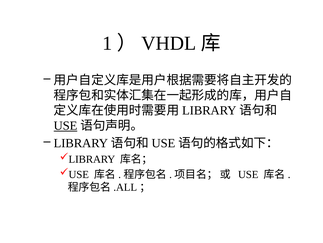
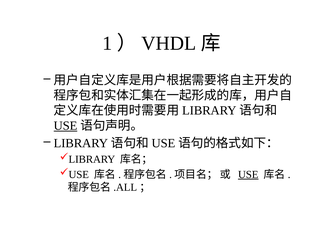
USE underline: none -> present (248, 174)
